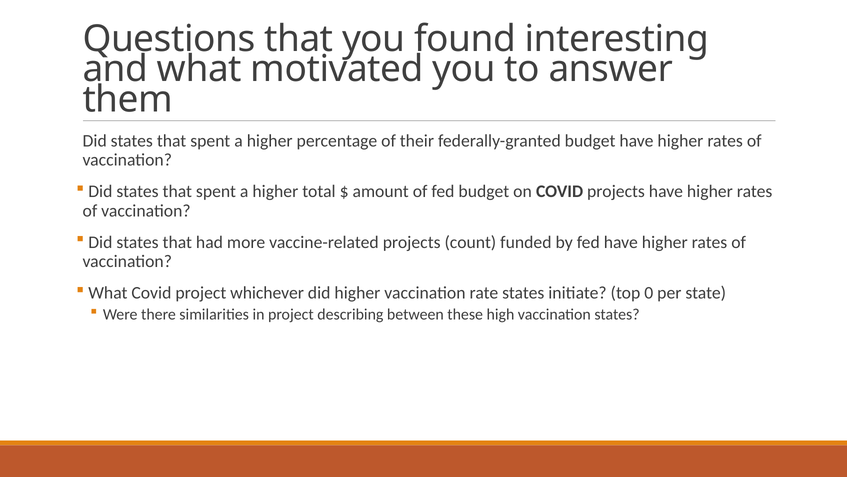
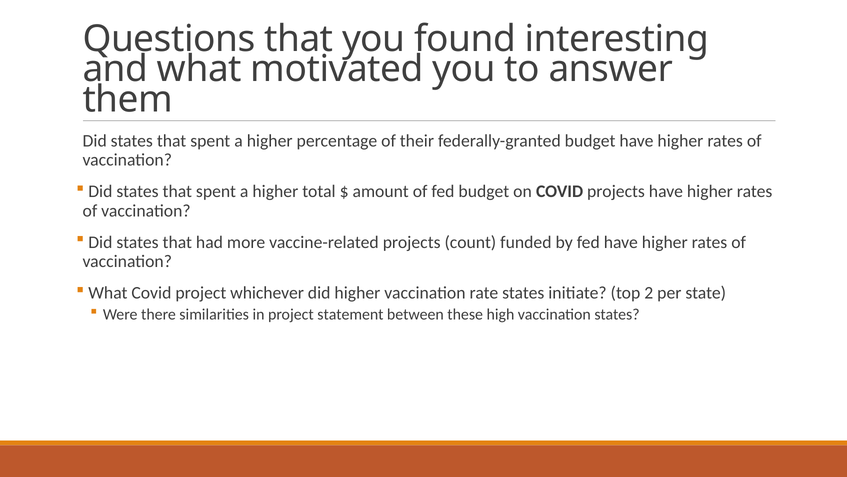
0: 0 -> 2 (649, 292)
describing: describing -> statement (350, 314)
